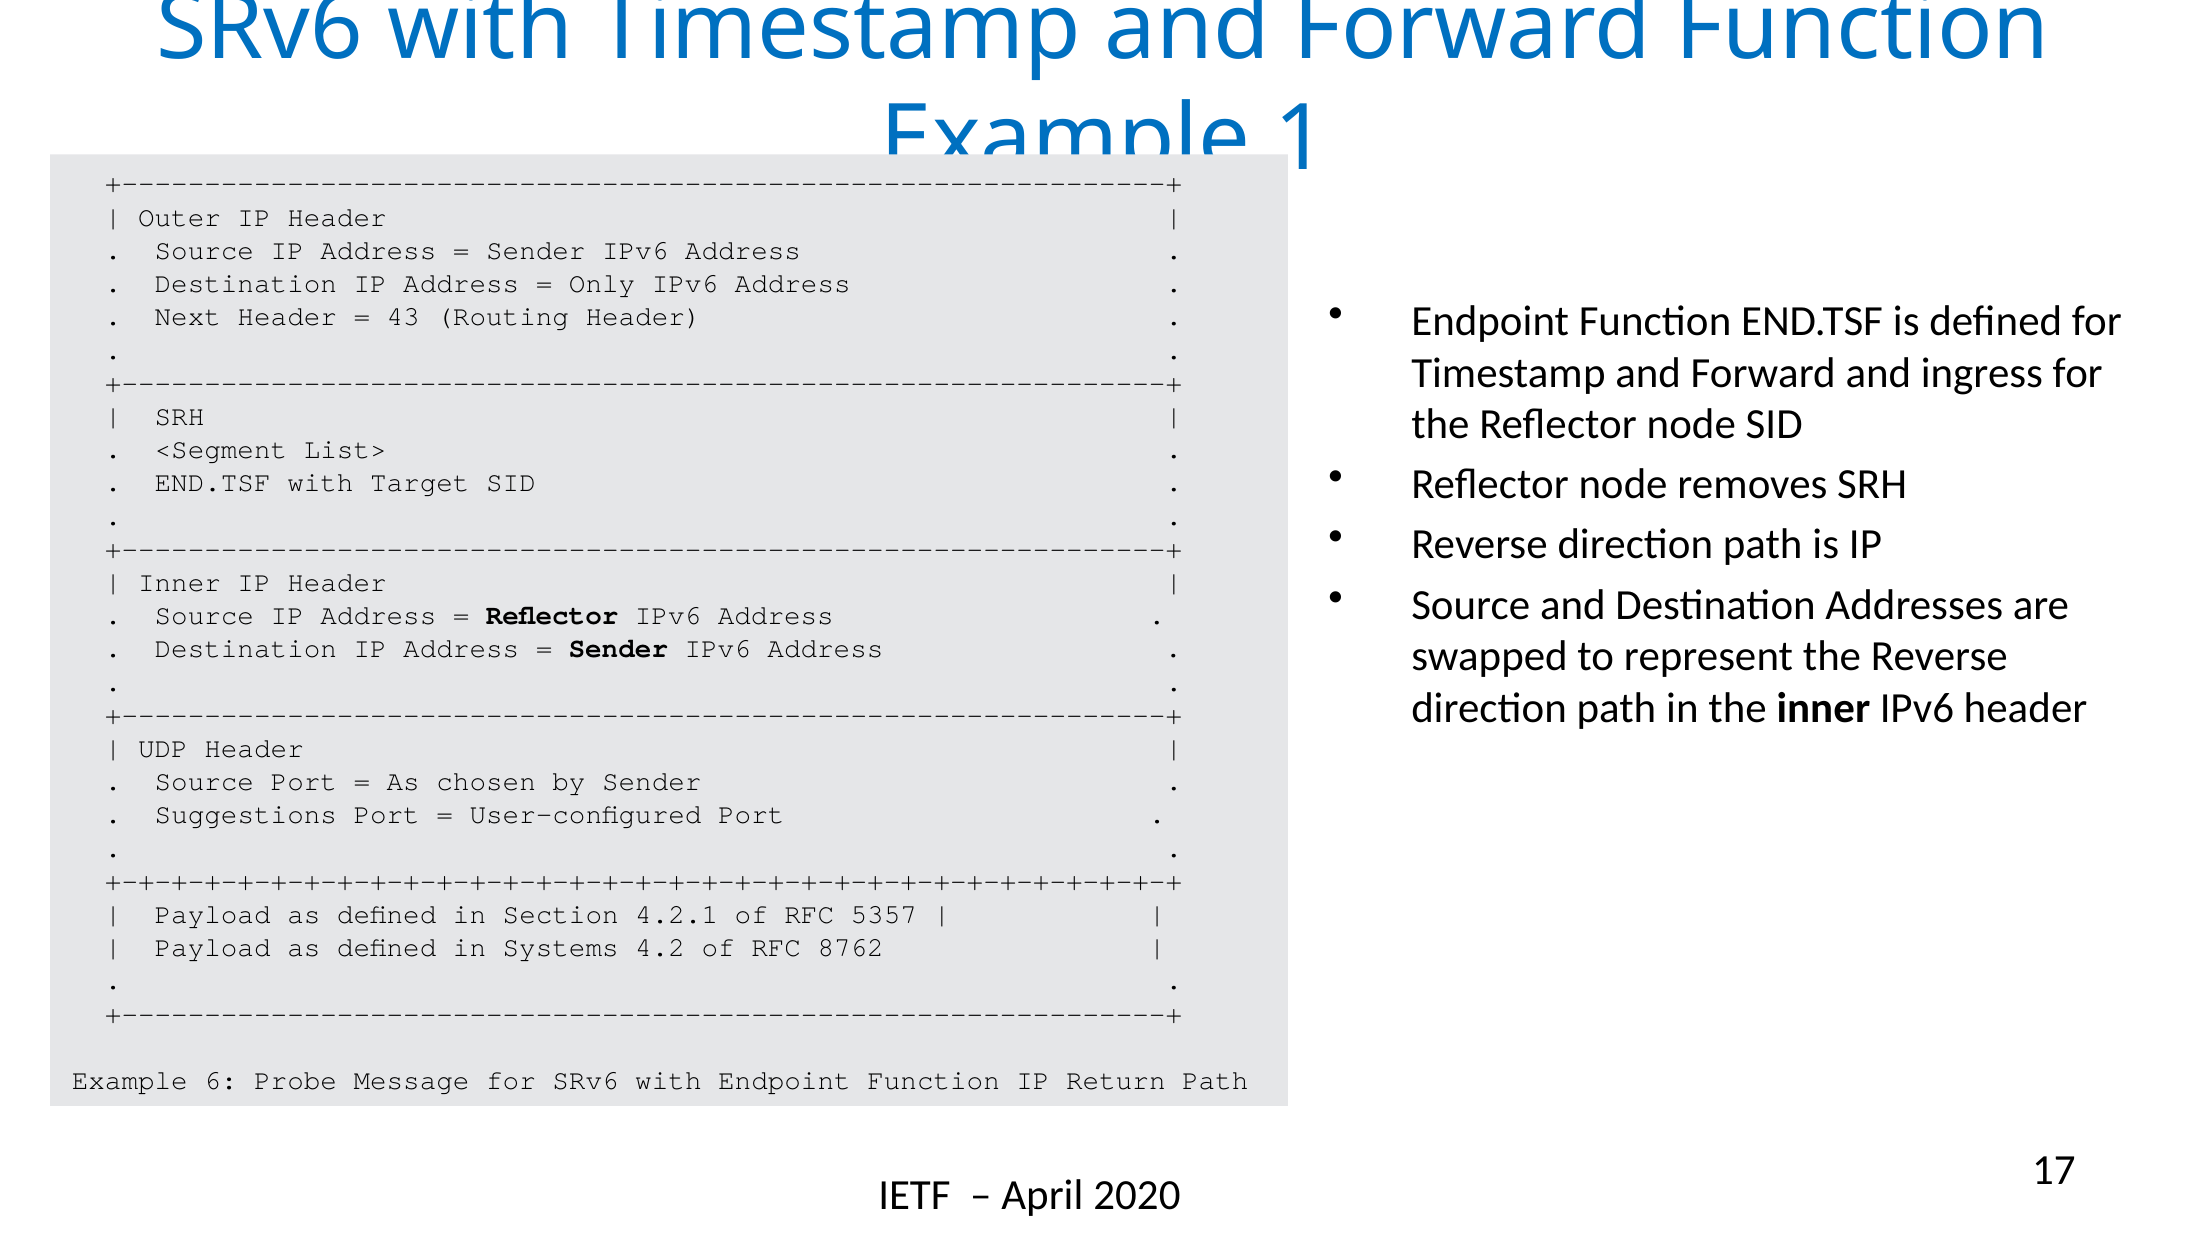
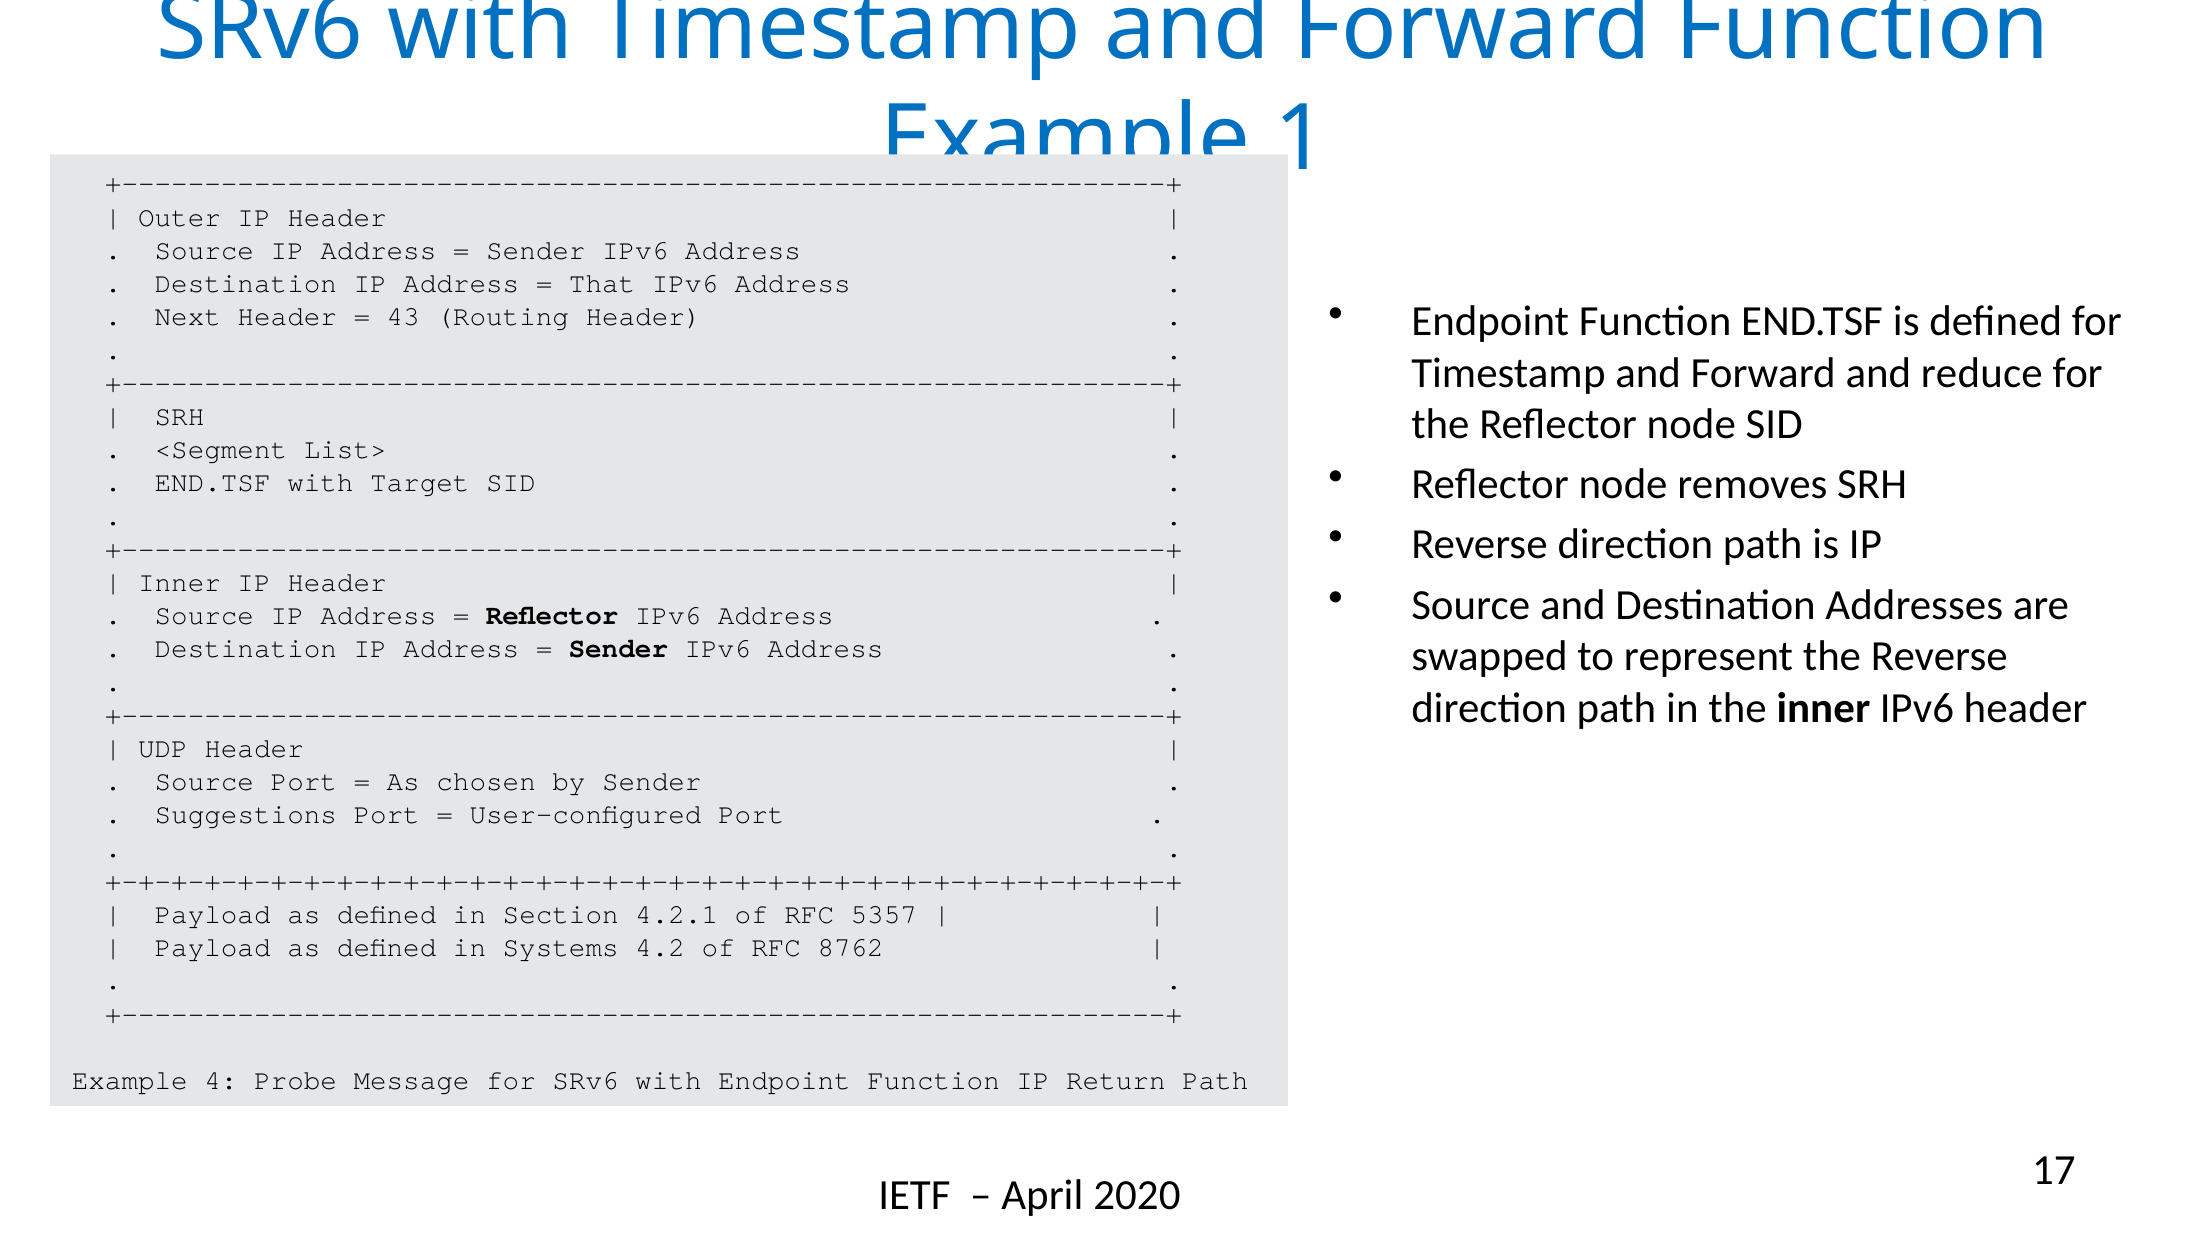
Only: Only -> That (602, 283)
ingress: ingress -> reduce (1982, 373)
6: 6 -> 4 (221, 1080)
